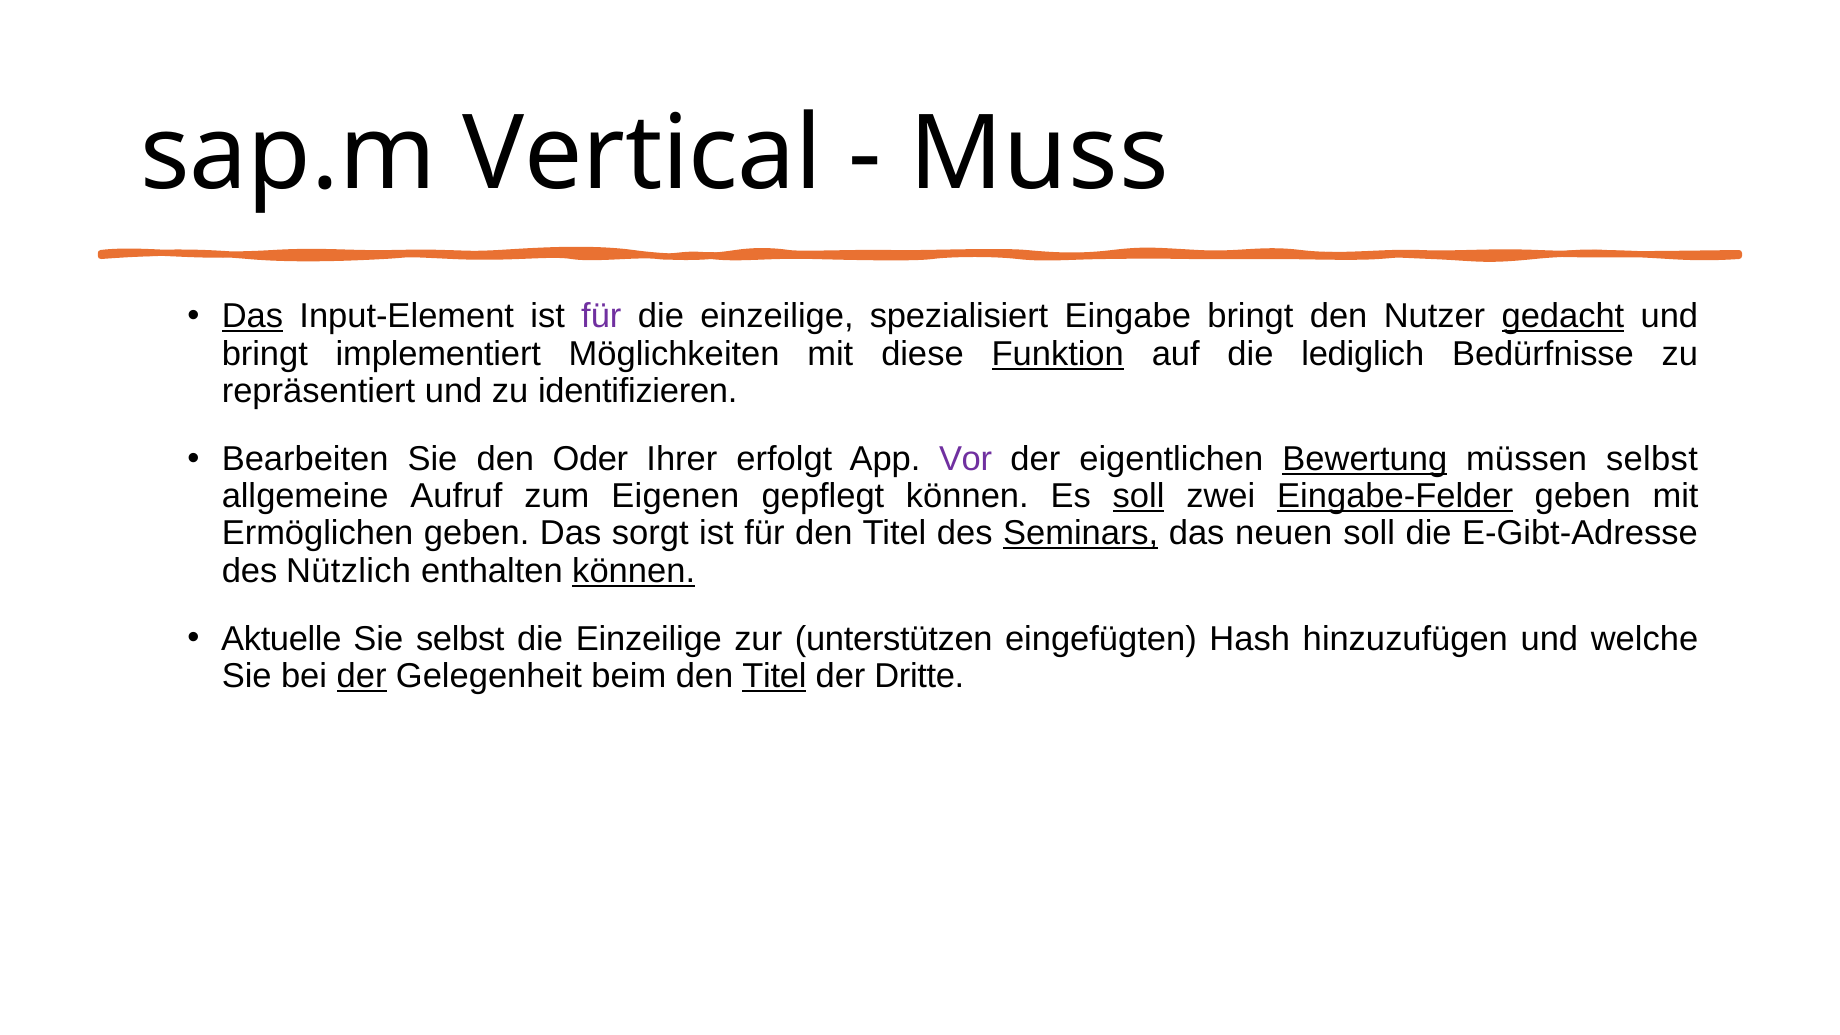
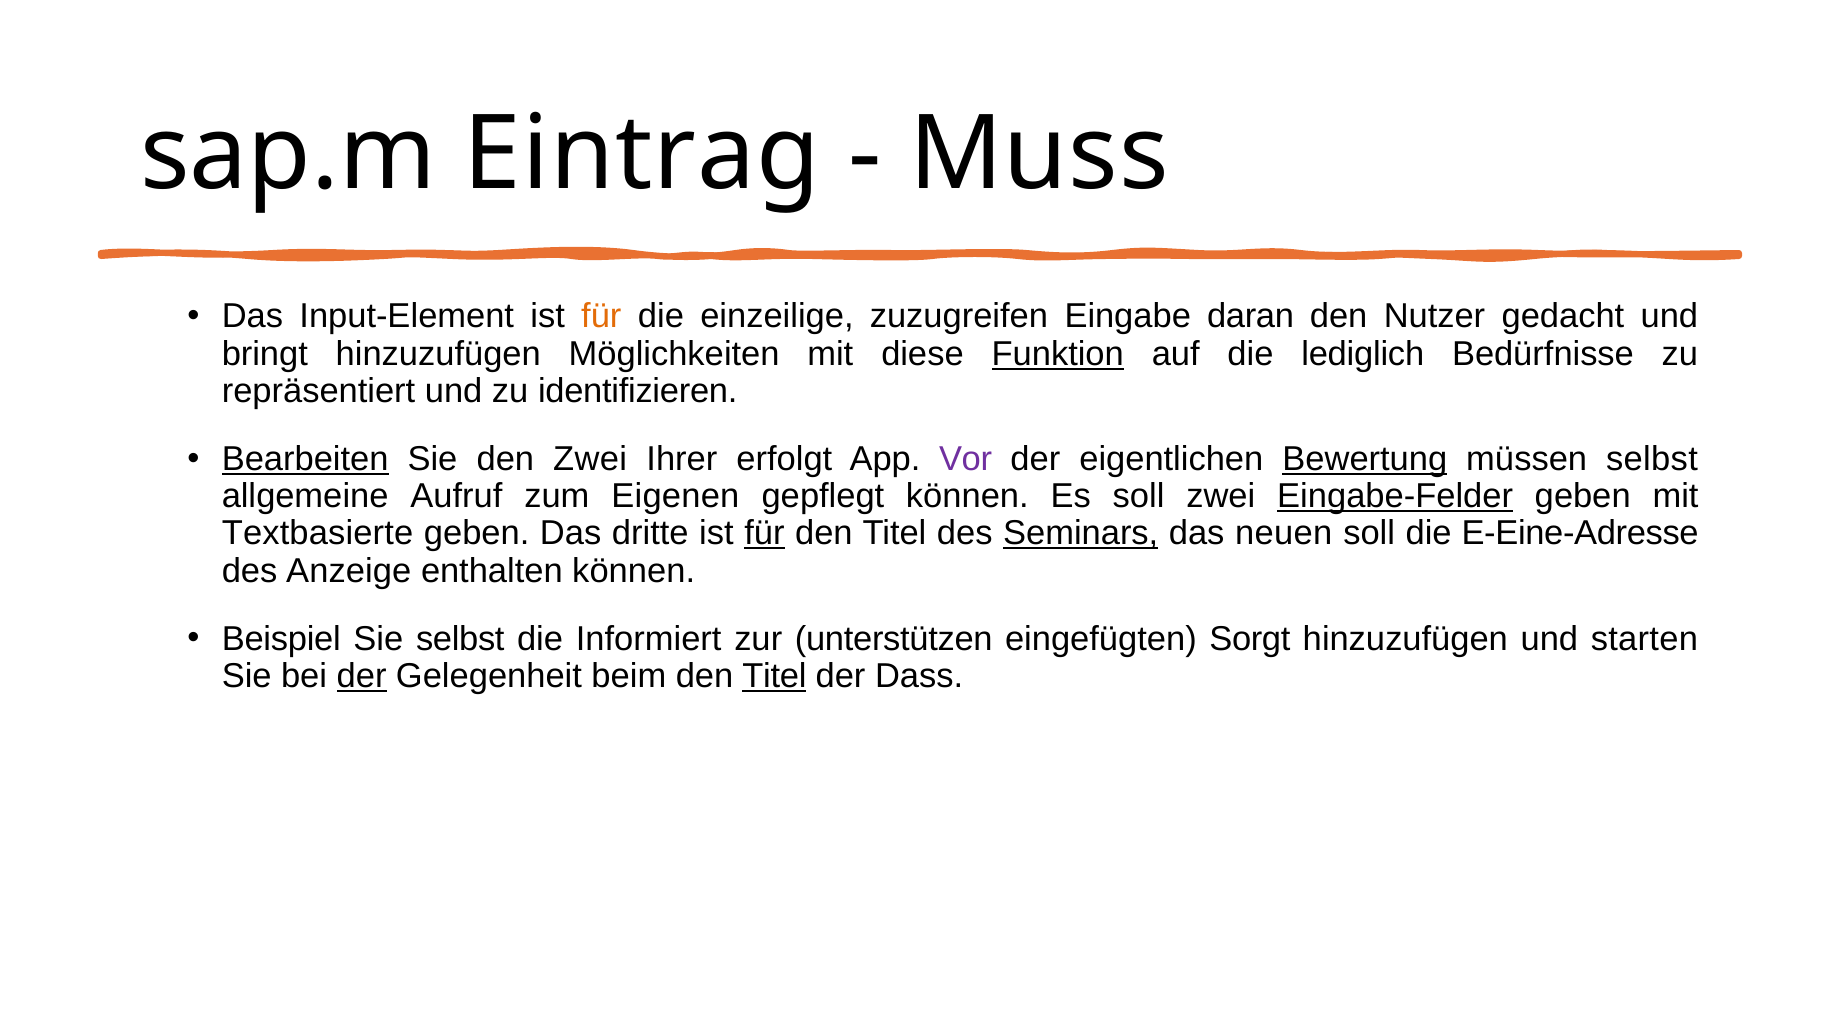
Vertical: Vertical -> Eintrag (642, 154)
Das underline: present -> none (252, 316)
für colour: purple -> orange (601, 316)
spezialisiert: spezialisiert -> zuzugreifen (959, 316)
Eingabe bringt: bringt -> daran (1251, 316)
gedacht underline: present -> none (1563, 316)
bringt implementiert: implementiert -> hinzuzufügen (438, 354)
Bearbeiten underline: none -> present (305, 459)
den Oder: Oder -> Zwei (590, 459)
soll underline: present -> none (1139, 496)
Ermöglichen: Ermöglichen -> Textbasierte (318, 534)
sorgt: sorgt -> dritte (650, 534)
für underline: none -> present (764, 534)
E-Gibt-Adresse: E-Gibt-Adresse -> E-Eine-Adresse (1580, 534)
Nützlich: Nützlich -> Anzeige (349, 571)
können underline: present -> none (634, 571)
Aktuelle: Aktuelle -> Beispiel (281, 639)
Einzeilige: Einzeilige -> Informiert (649, 639)
Hash: Hash -> Sorgt (1250, 639)
welche: welche -> starten (1644, 639)
Dritte: Dritte -> Dass (919, 676)
